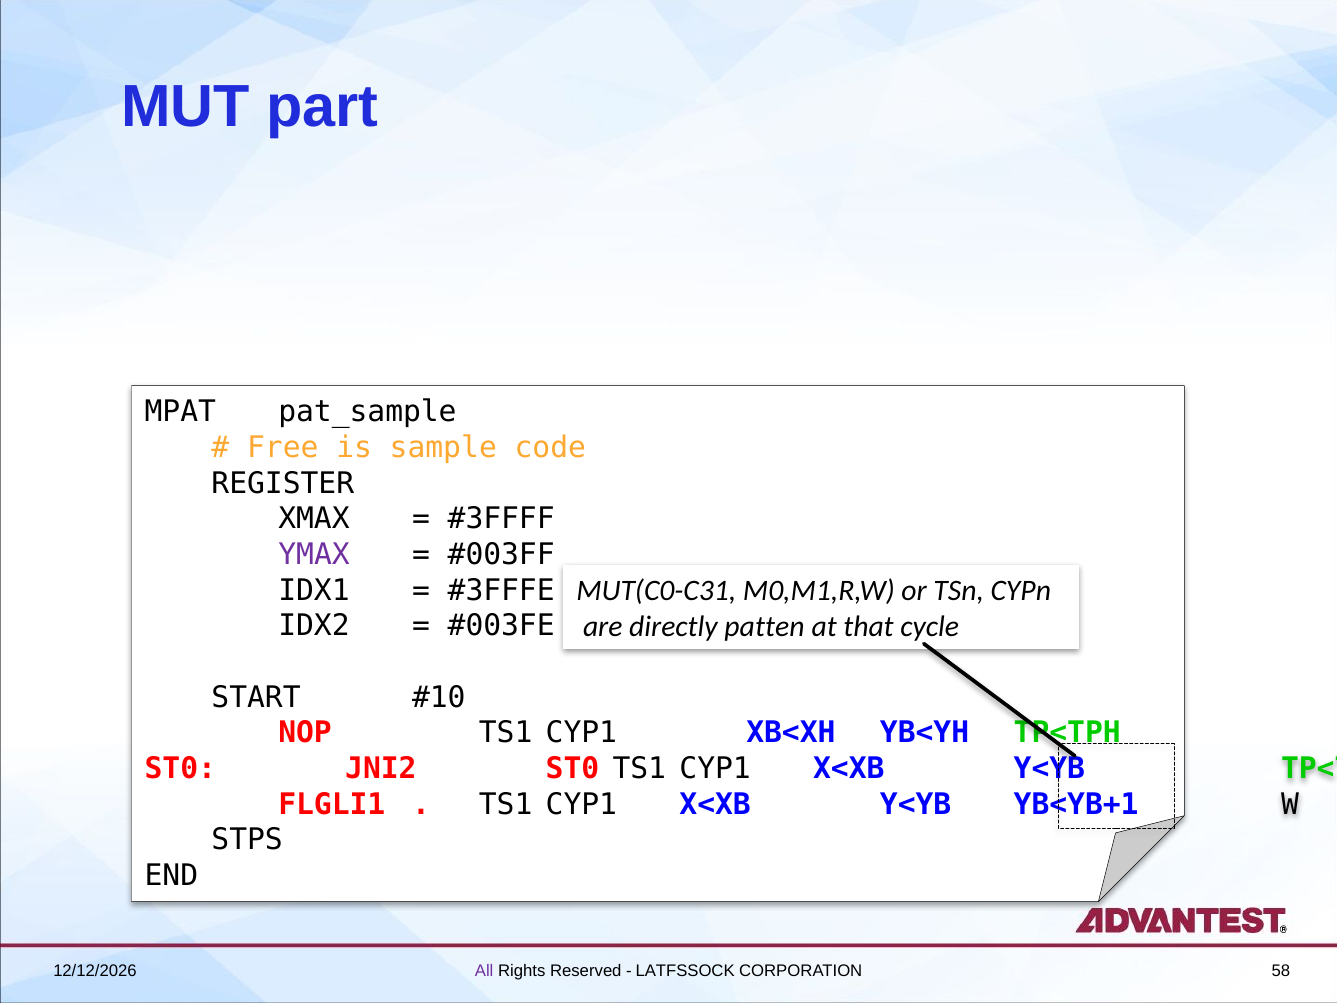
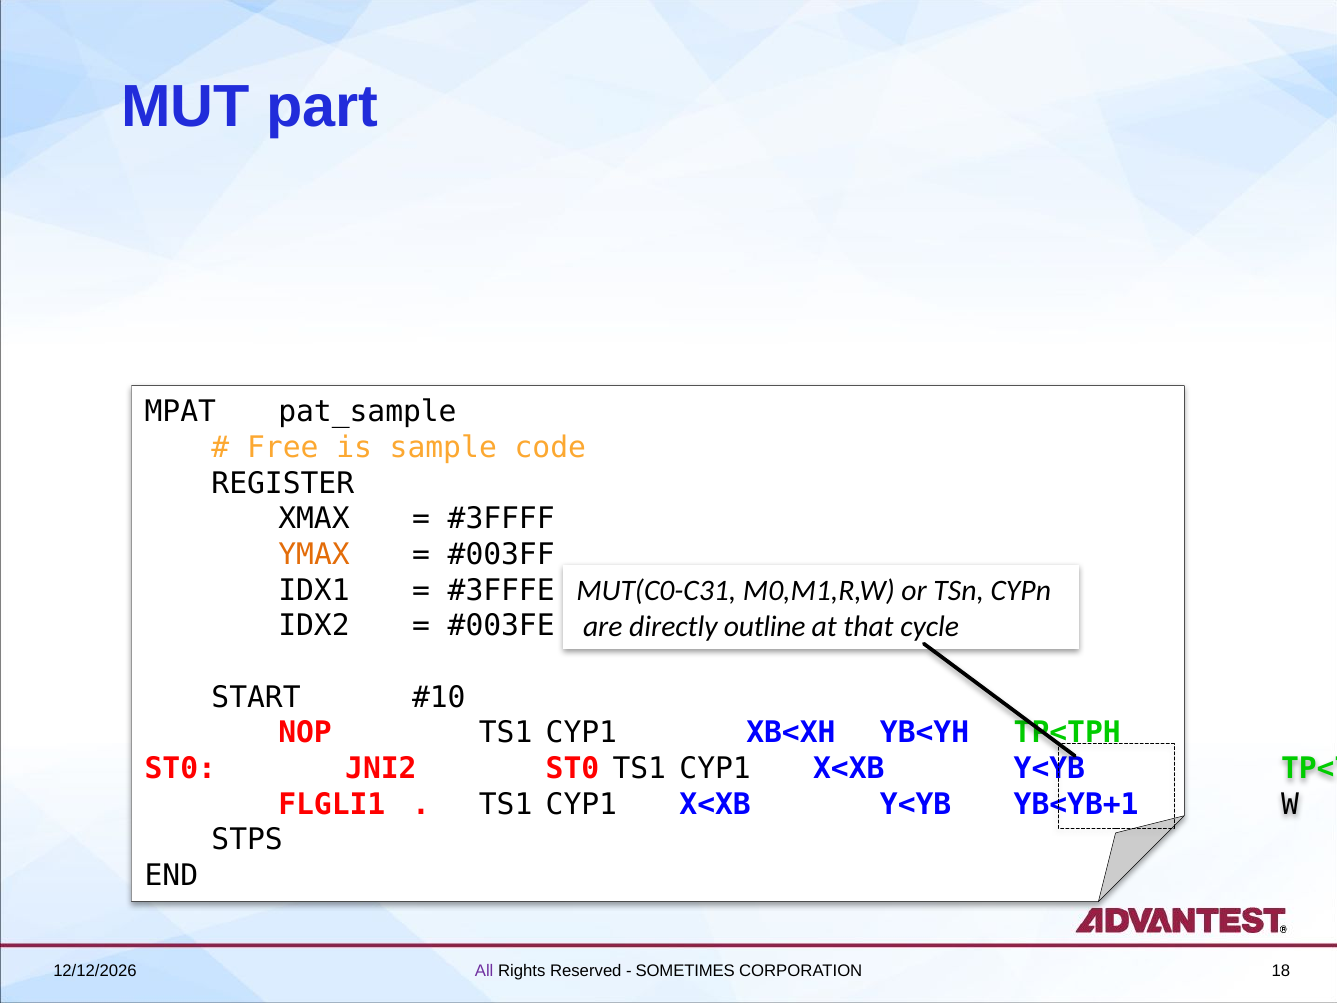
YMAX colour: purple -> orange (314, 555)
patten: patten -> outline (765, 626)
LATFSSOCK: LATFSSOCK -> SOMETIMES (685, 971)
58: 58 -> 18 (1281, 971)
